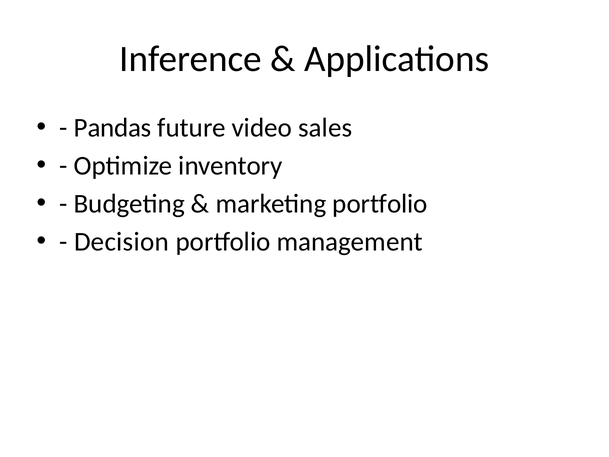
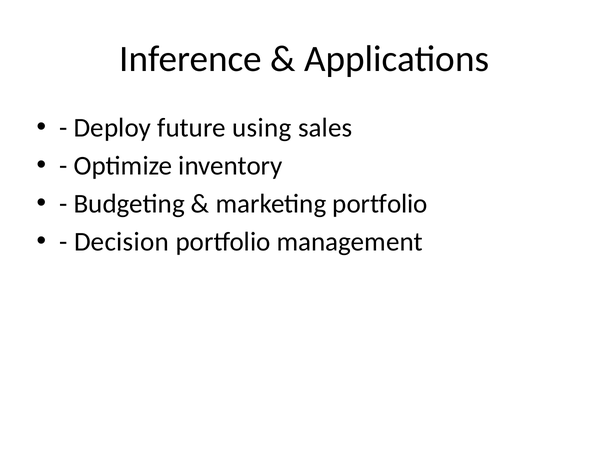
Pandas: Pandas -> Deploy (112, 128)
video: video -> using (262, 128)
